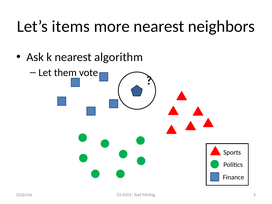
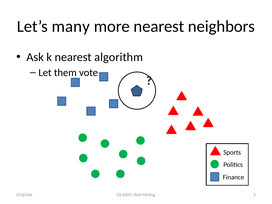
items: items -> many (71, 26)
